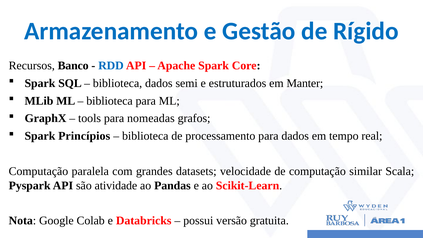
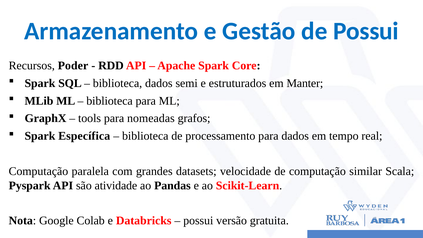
de Rígido: Rígido -> Possui (366, 31)
Banco: Banco -> Poder (73, 66)
RDD colour: blue -> black (111, 66)
Princípios: Princípios -> Específica (84, 136)
